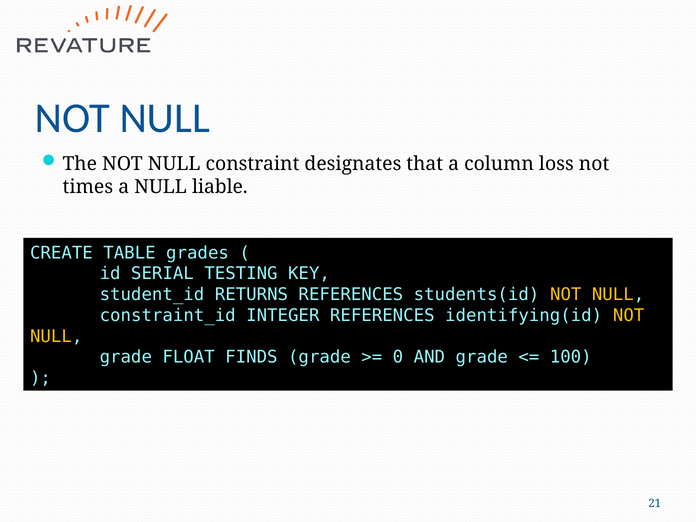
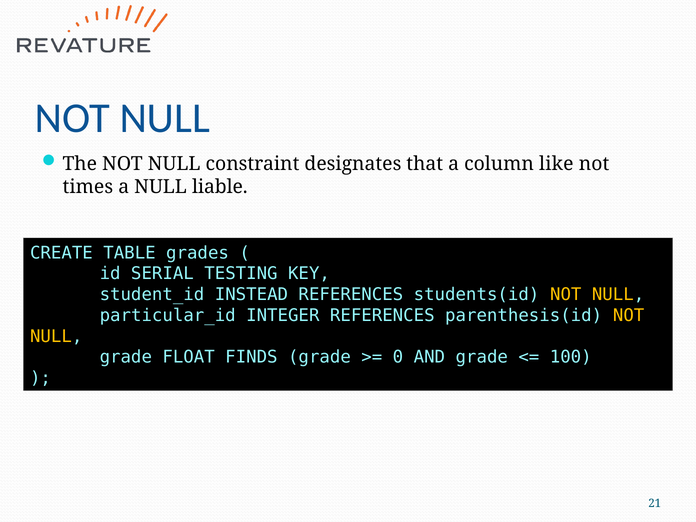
loss: loss -> like (556, 164)
RETURNS: RETURNS -> INSTEAD (251, 295)
constraint_id: constraint_id -> particular_id (168, 315)
identifying(id: identifying(id -> parenthesis(id (524, 315)
